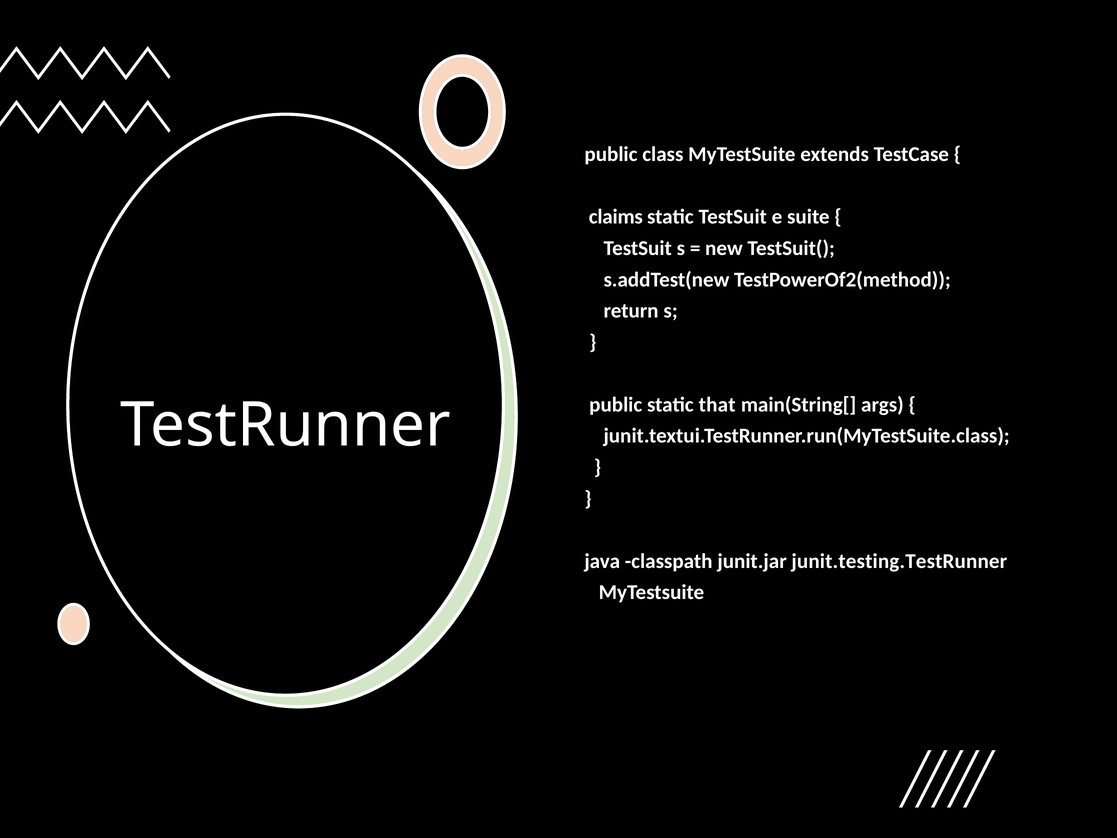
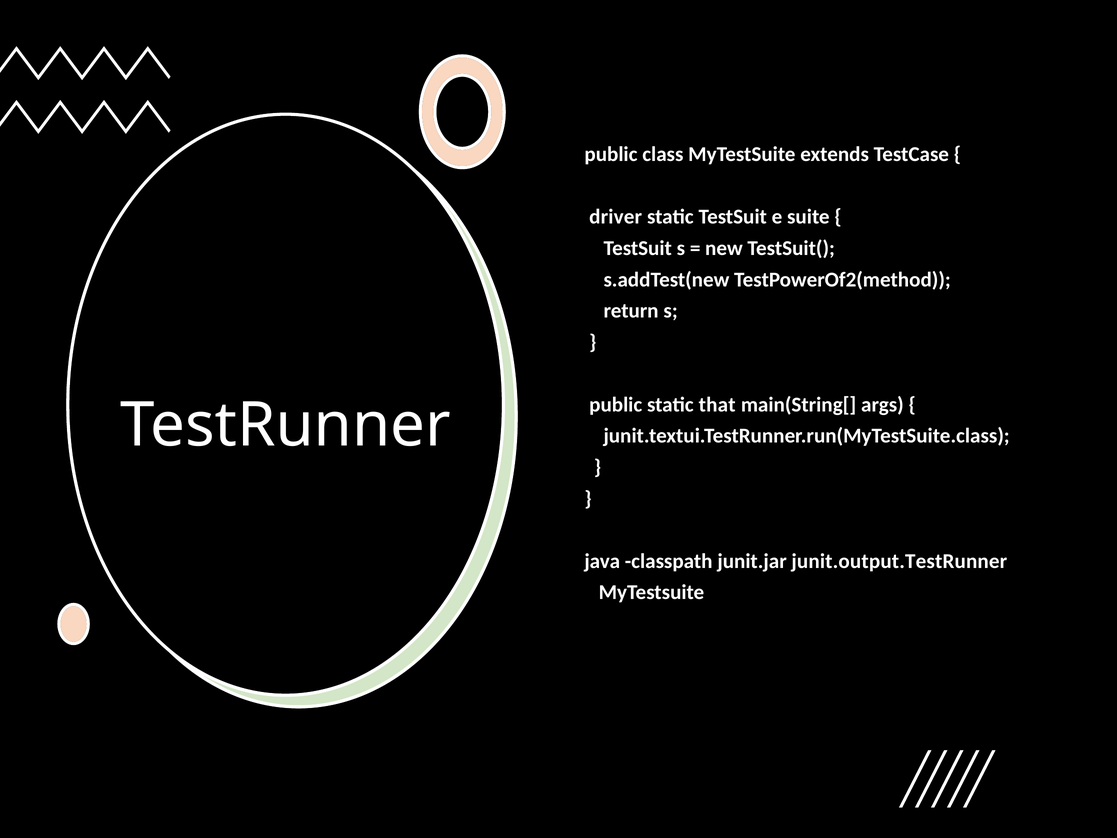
claims: claims -> driver (616, 217)
junit.testing.TestRunner: junit.testing.TestRunner -> junit.output.TestRunner (899, 561)
